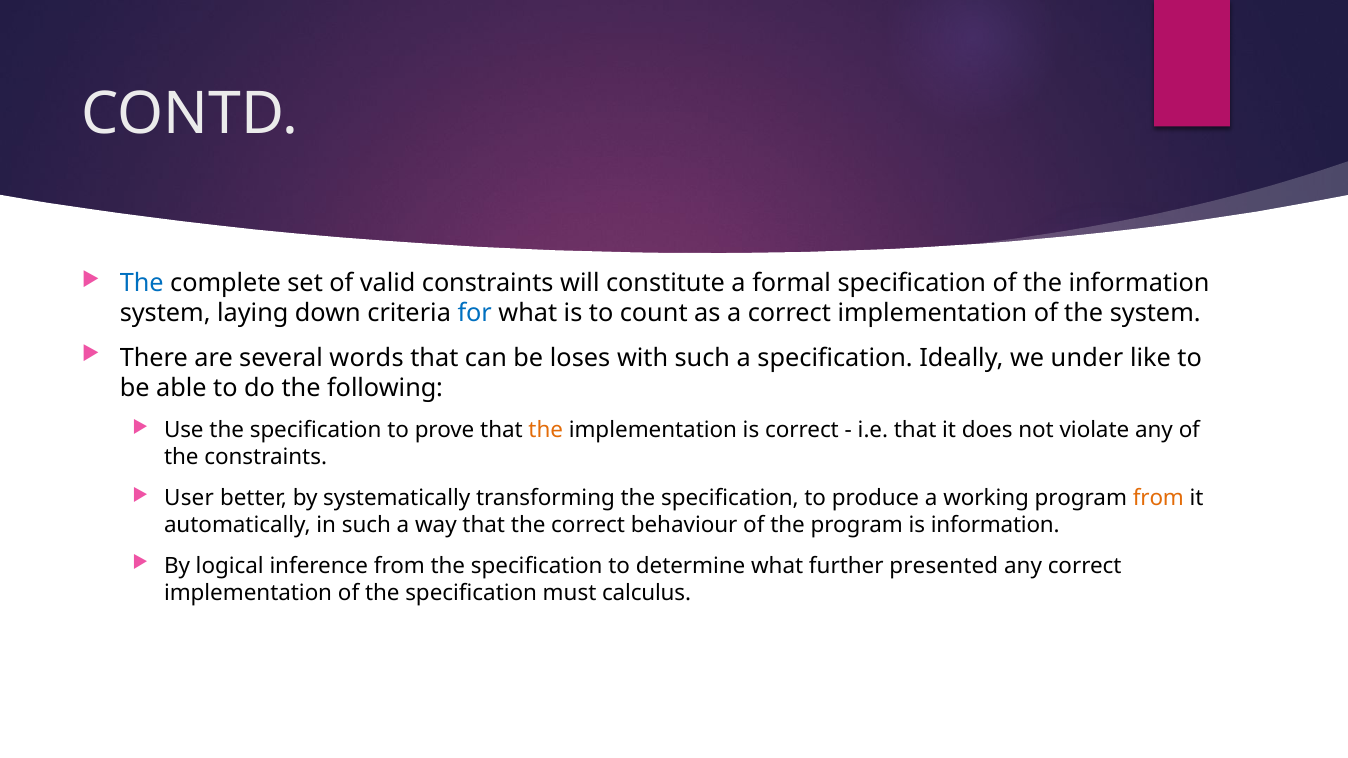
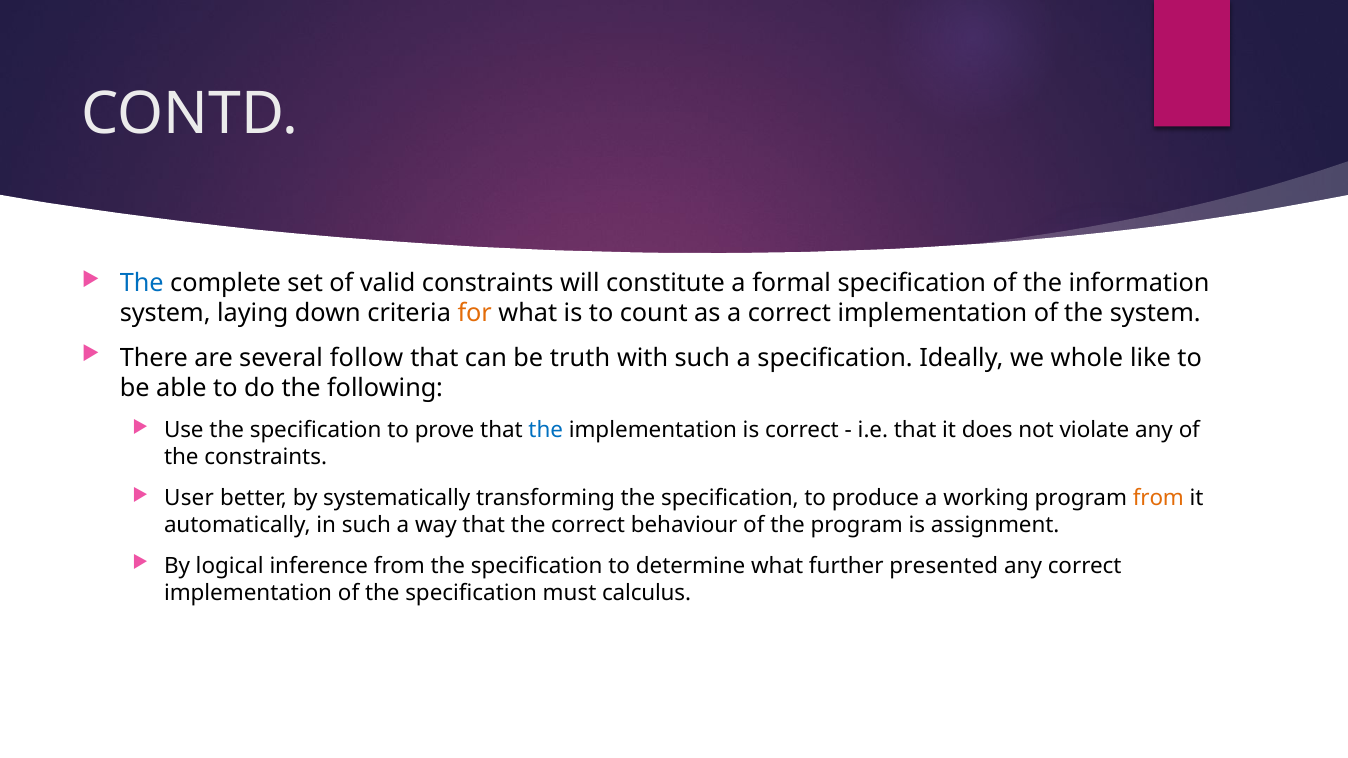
for colour: blue -> orange (475, 313)
words: words -> follow (367, 358)
loses: loses -> truth (580, 358)
under: under -> whole (1087, 358)
the colour: orange -> blue (546, 431)
is information: information -> assignment (995, 525)
